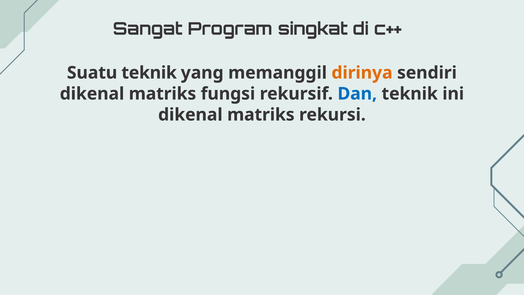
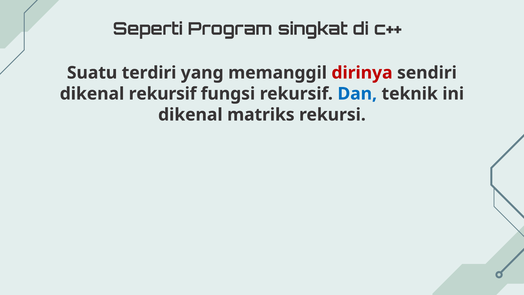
Sangat: Sangat -> Seperti (148, 29)
Suatu teknik: teknik -> terdiri (149, 73)
dirinya colour: orange -> red (362, 73)
matriks: matriks -> rekursif (163, 94)
